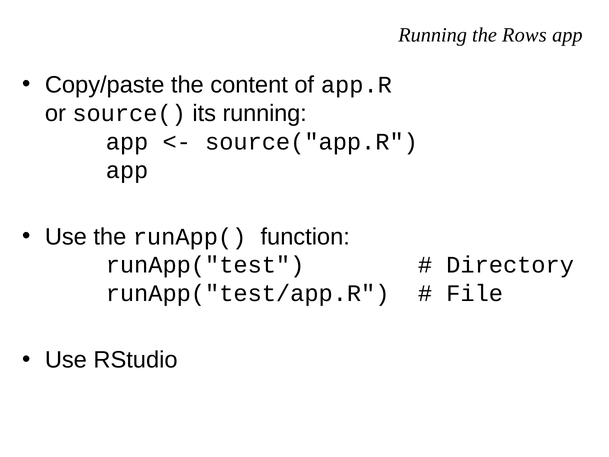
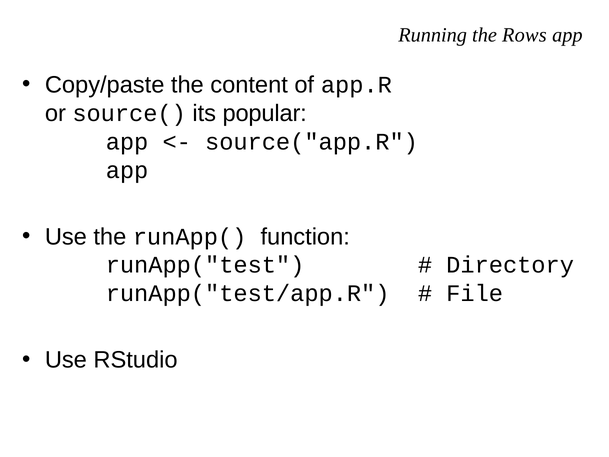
its running: running -> popular (265, 113)
